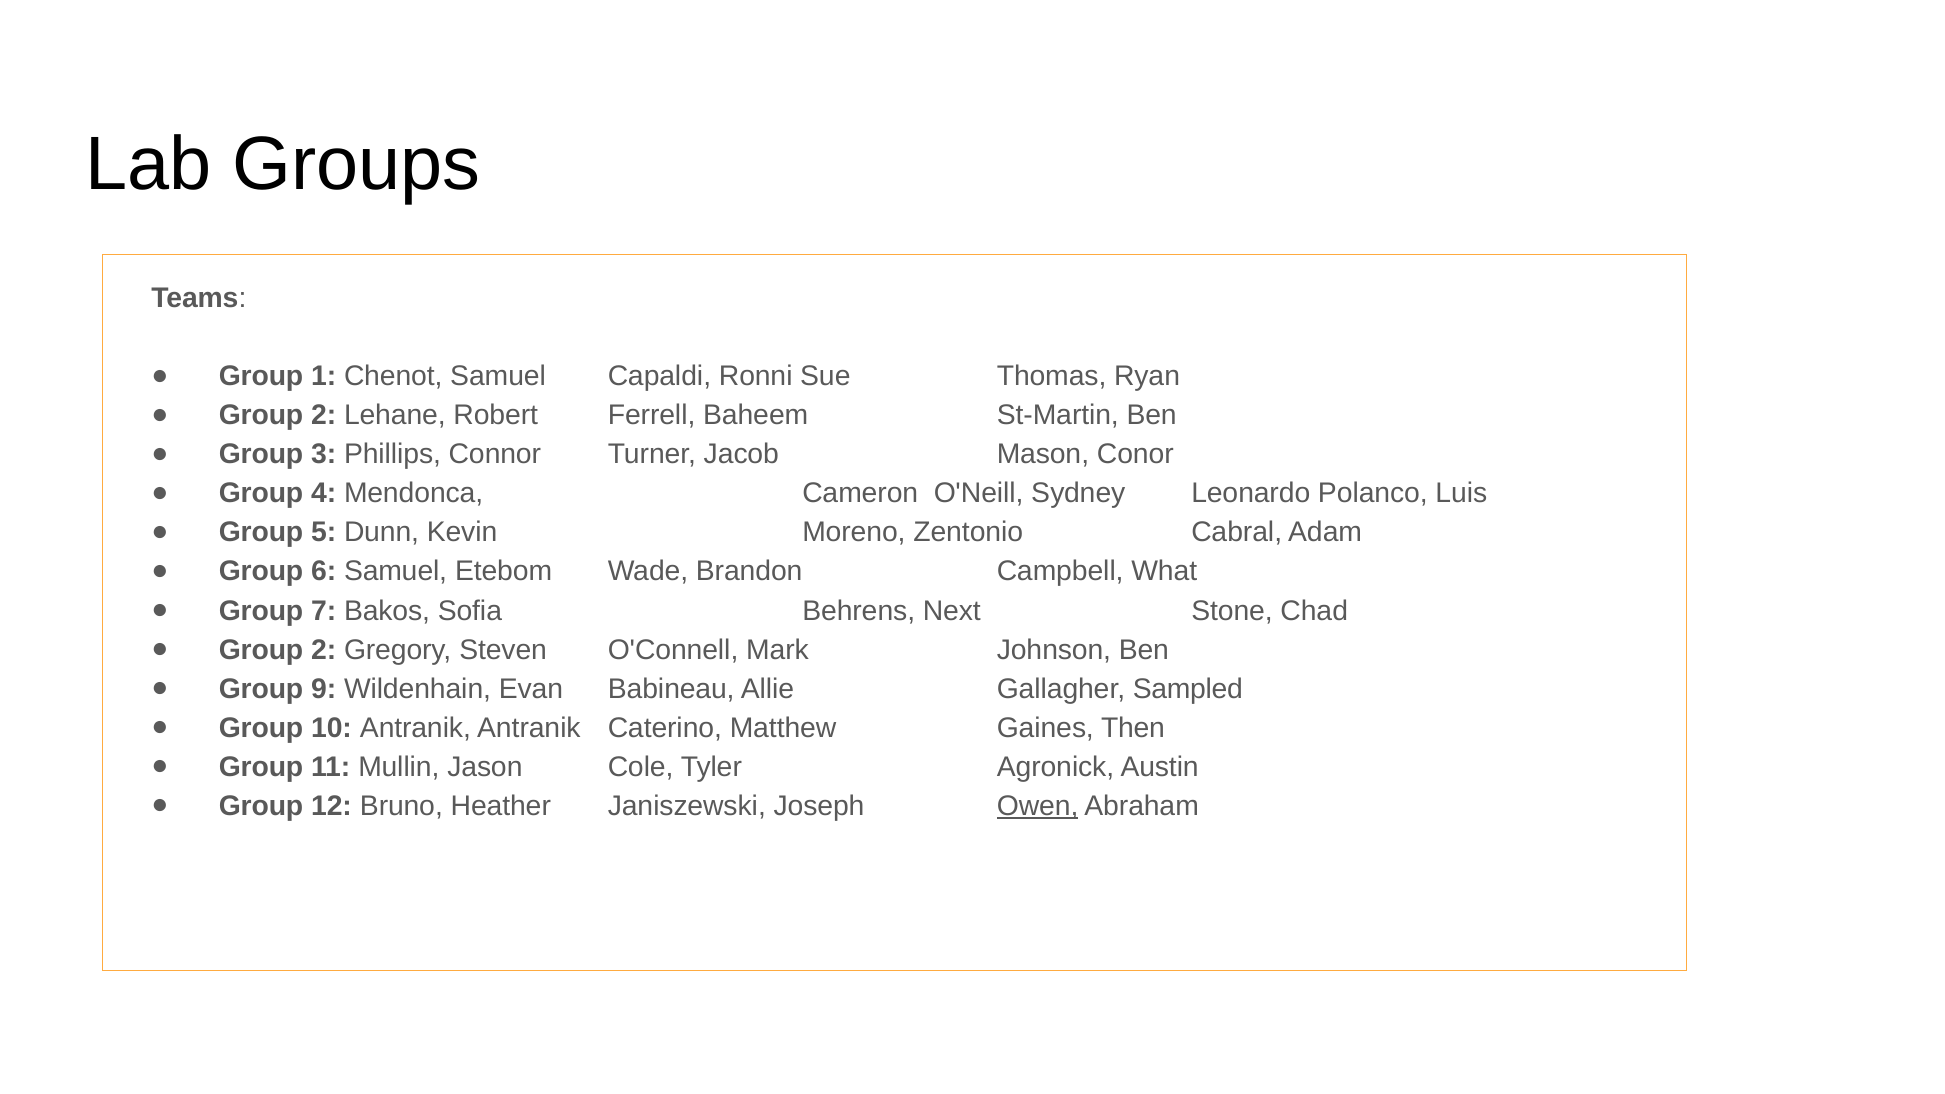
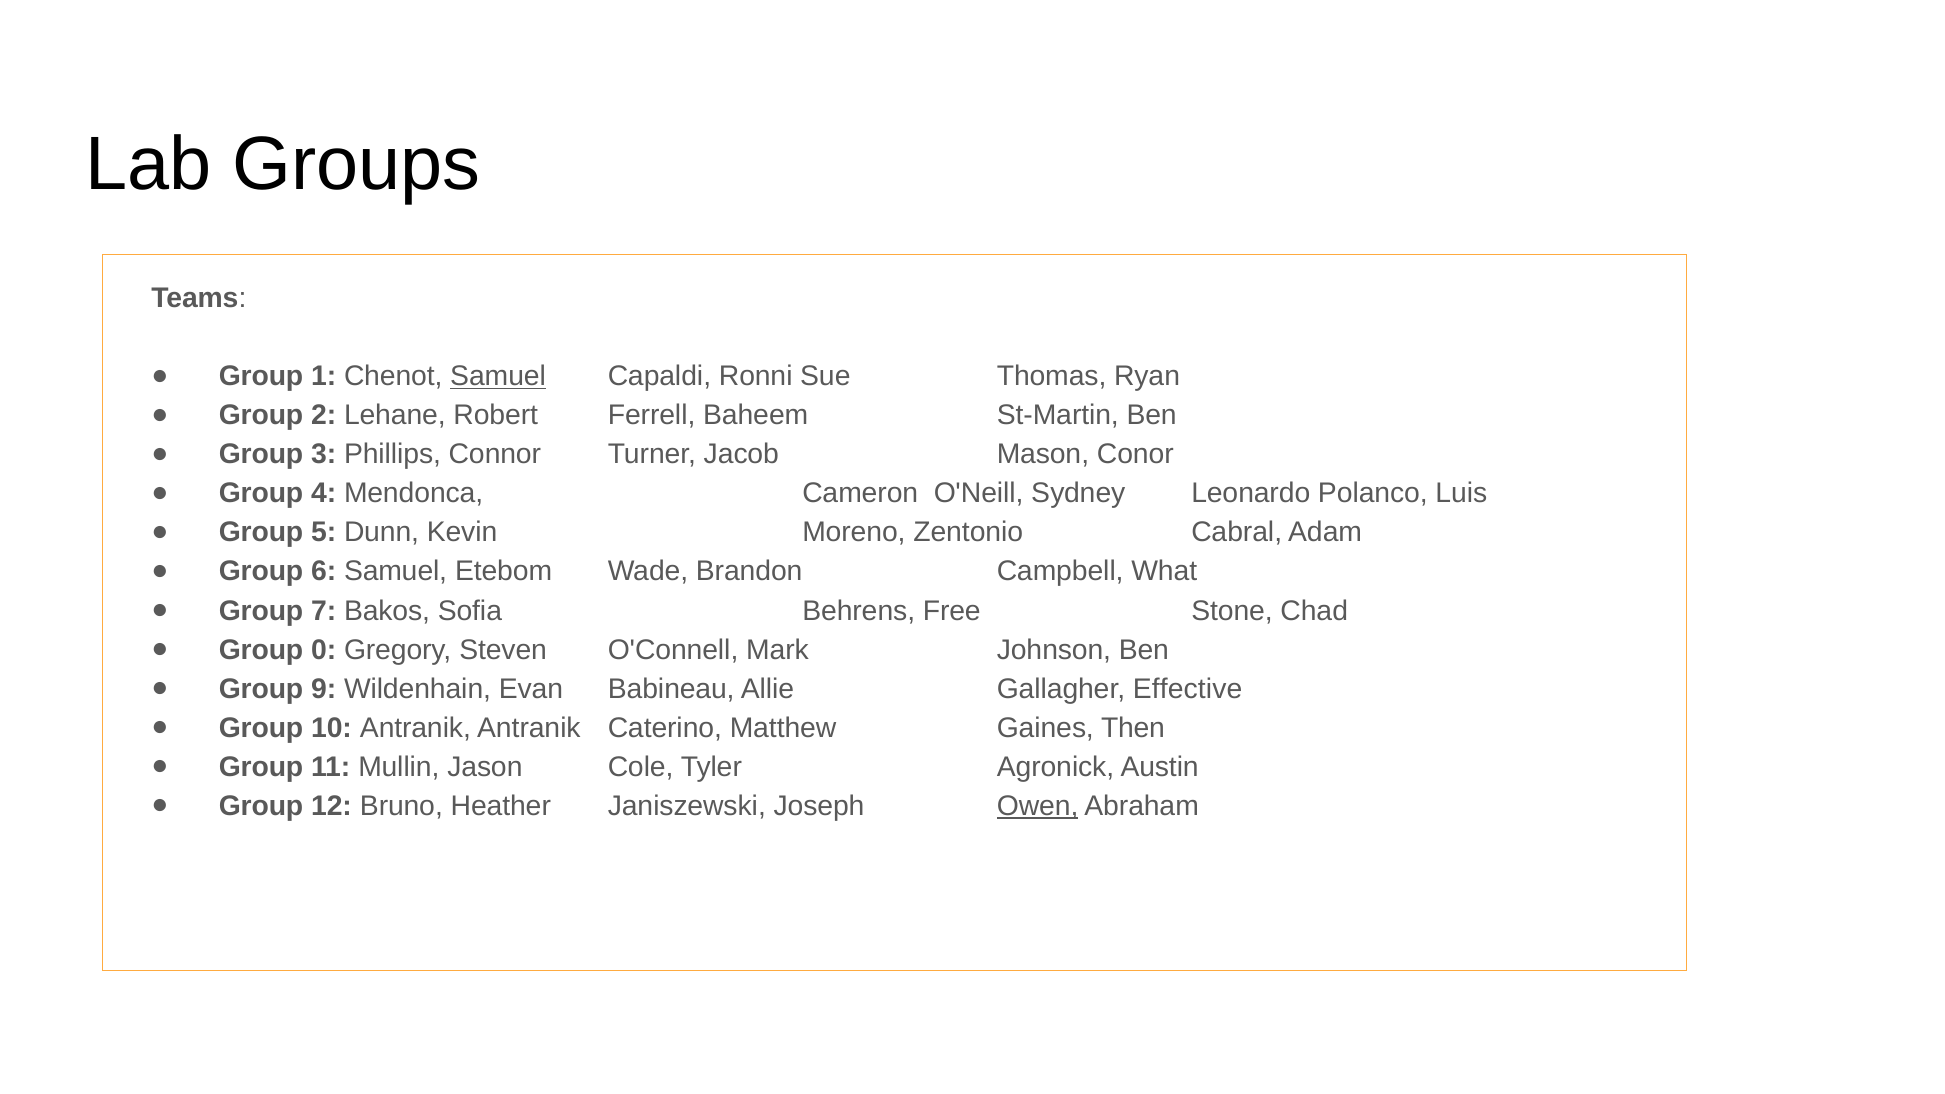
Samuel underline: none -> present (498, 376)
Next: Next -> Free (952, 611)
2: 2 -> 0 (324, 650)
Sampled: Sampled -> Effective (1188, 689)
